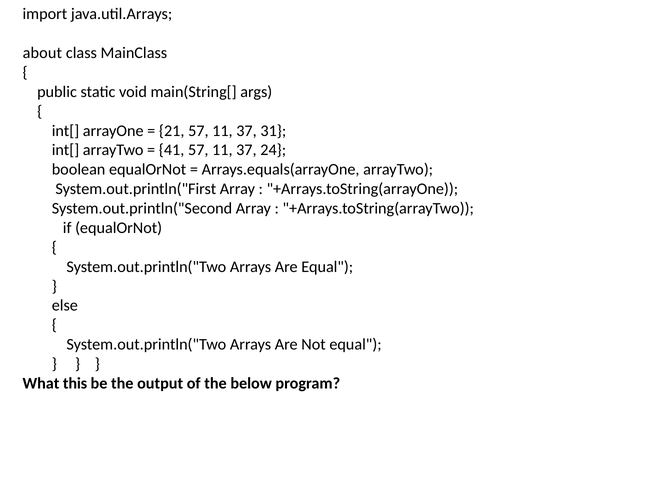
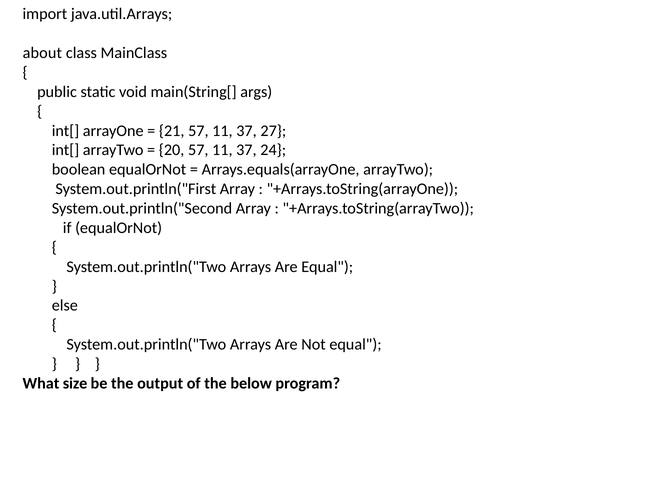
31: 31 -> 27 (273, 131)
41: 41 -> 20 (172, 150)
this: this -> size (75, 383)
